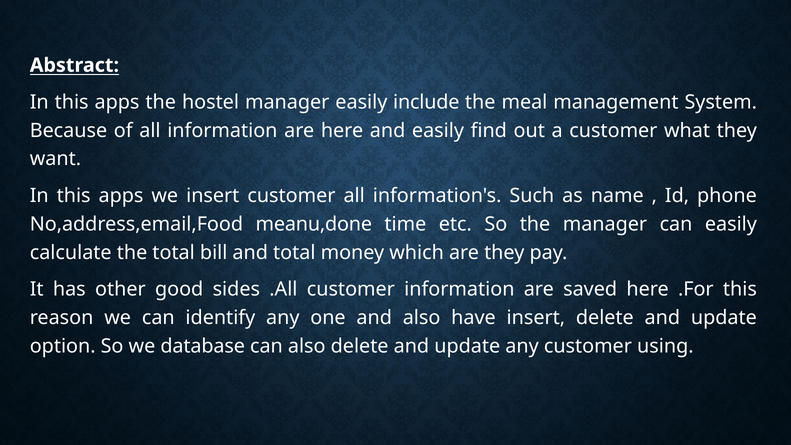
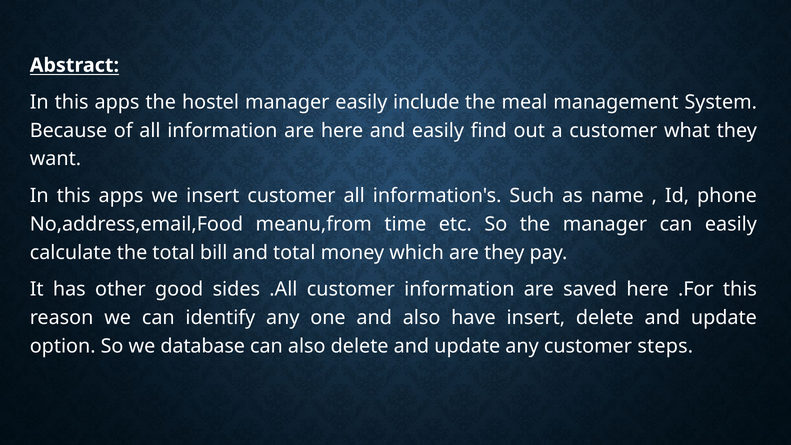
meanu,done: meanu,done -> meanu,from (314, 224)
using: using -> steps (665, 346)
